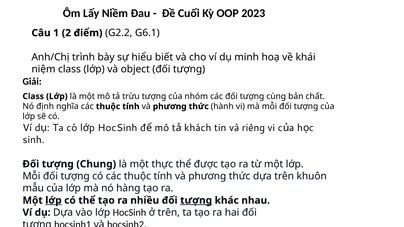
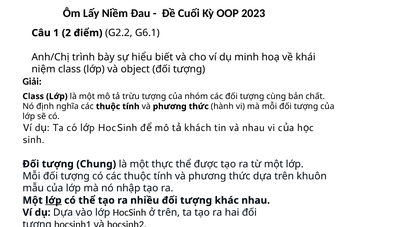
và riêng: riêng -> nhau (253, 128)
hàng: hàng -> nhập (128, 188)
tượng underline: present -> none (196, 201)
